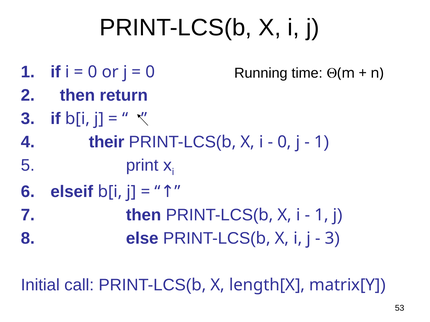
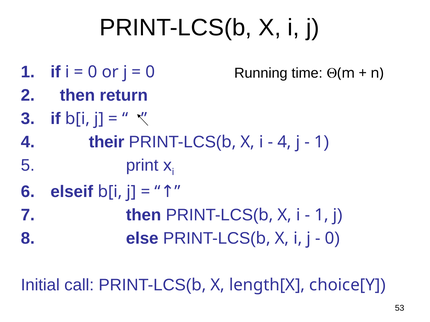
0: 0 -> 4 (284, 142)
3: 3 -> 0 (330, 239)
matrix[Y: matrix[Y -> choice[Y (345, 286)
